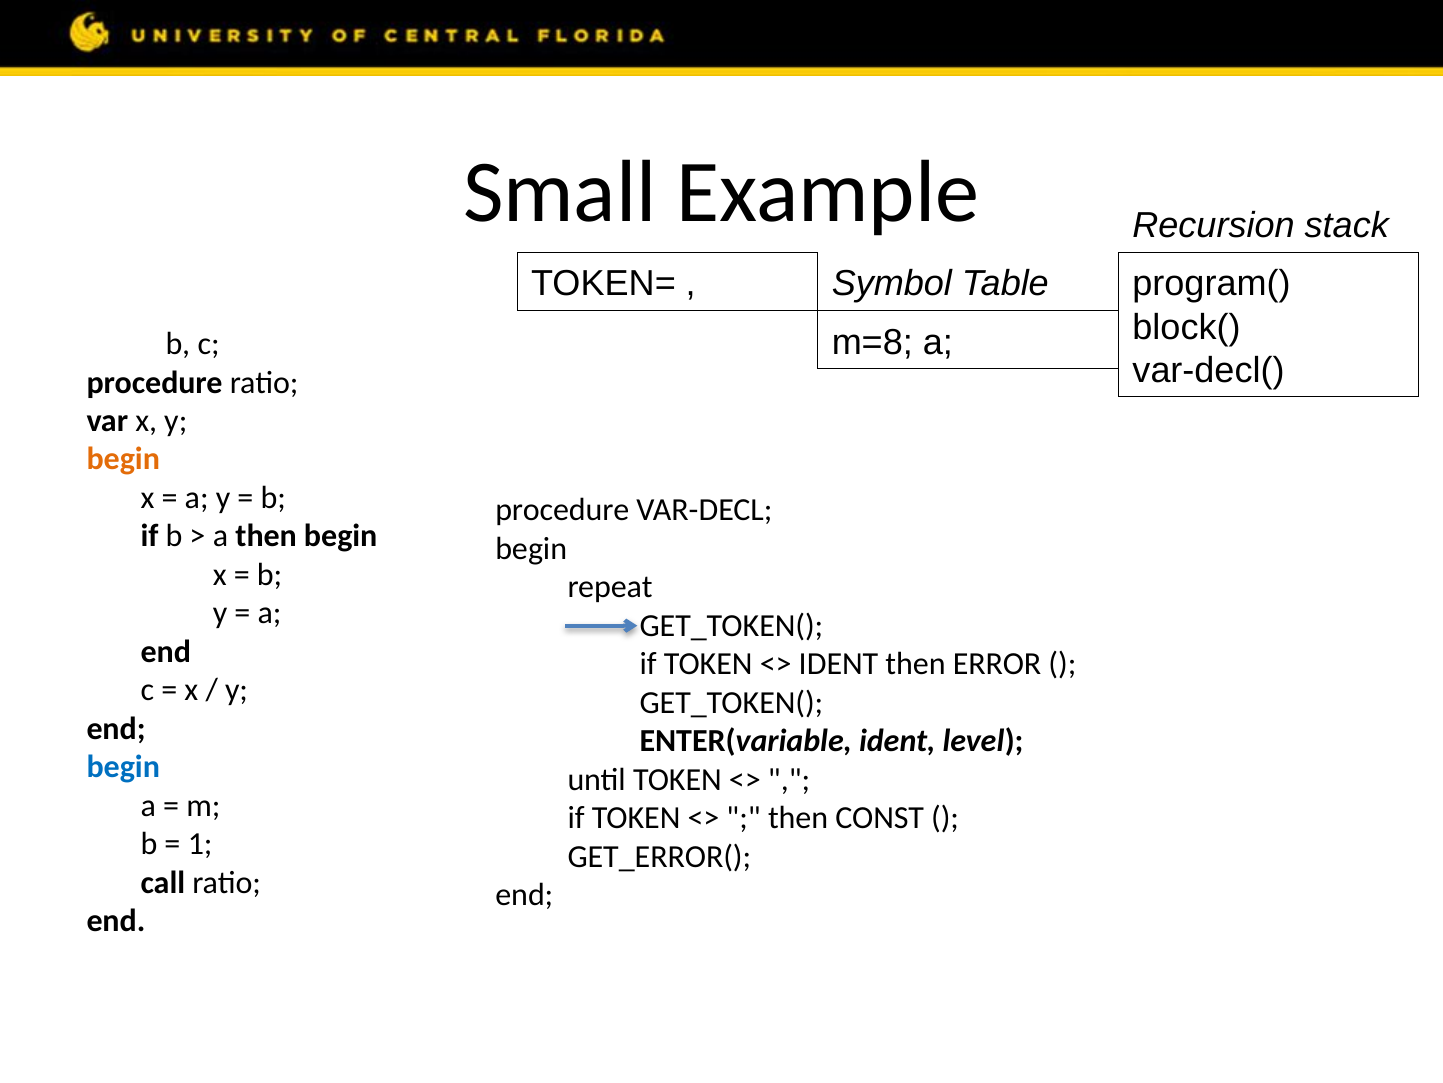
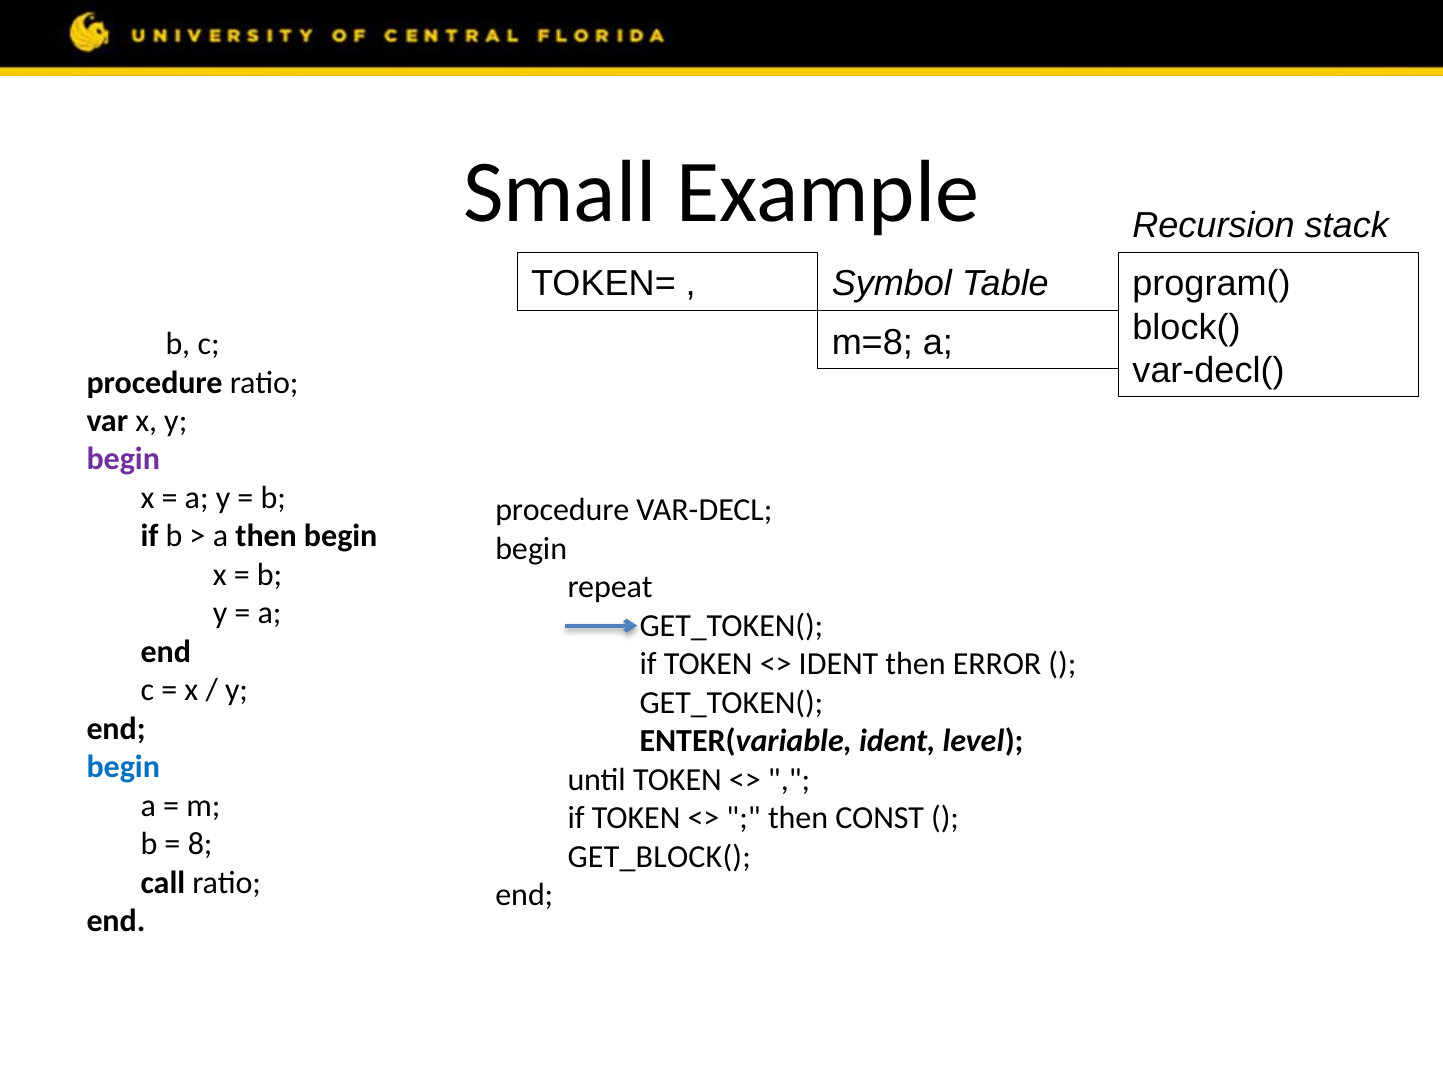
begin colour: orange -> purple (123, 459)
1: 1 -> 8 (200, 844)
GET_ERROR(: GET_ERROR( -> GET_BLOCK( (659, 856)
